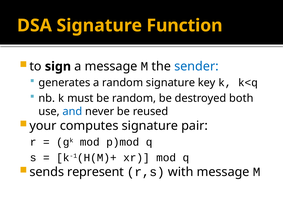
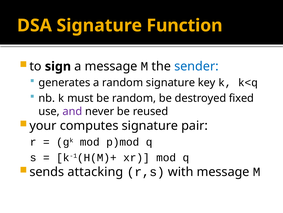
both: both -> fixed (241, 98)
and colour: blue -> purple (72, 111)
represent: represent -> attacking (95, 171)
